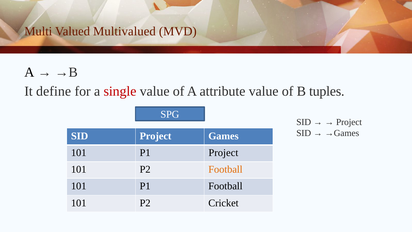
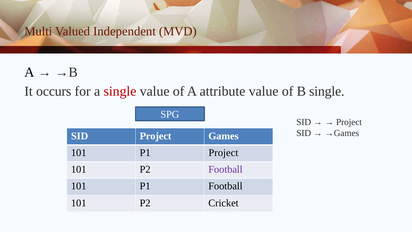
Multivalued: Multivalued -> Independent (124, 31)
define: define -> occurs (54, 91)
B tuples: tuples -> single (327, 91)
Football colour: orange -> purple (225, 169)
